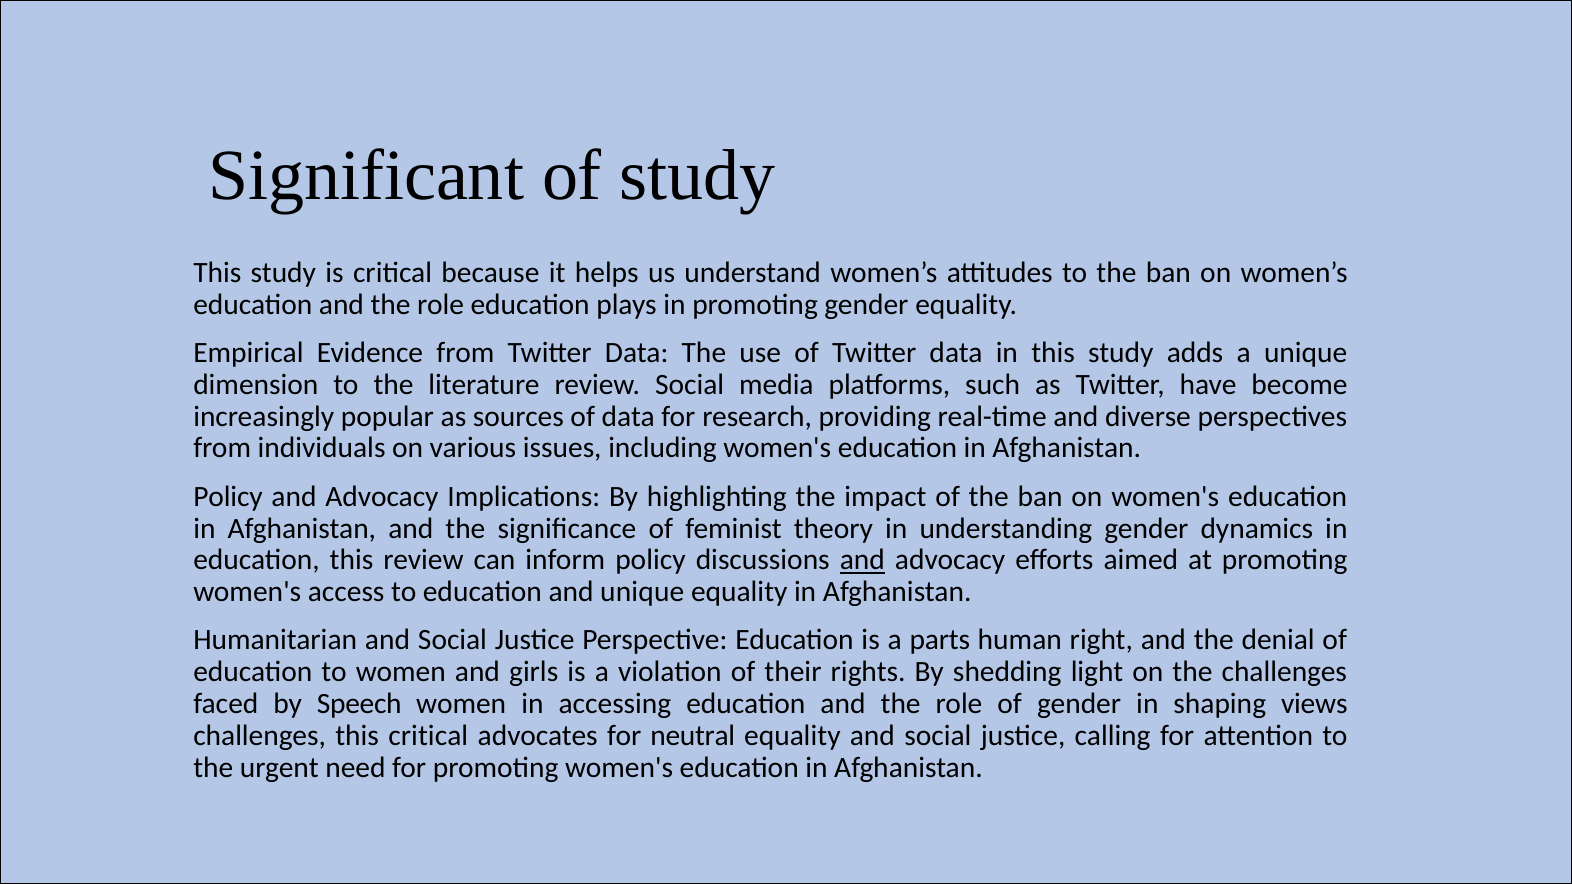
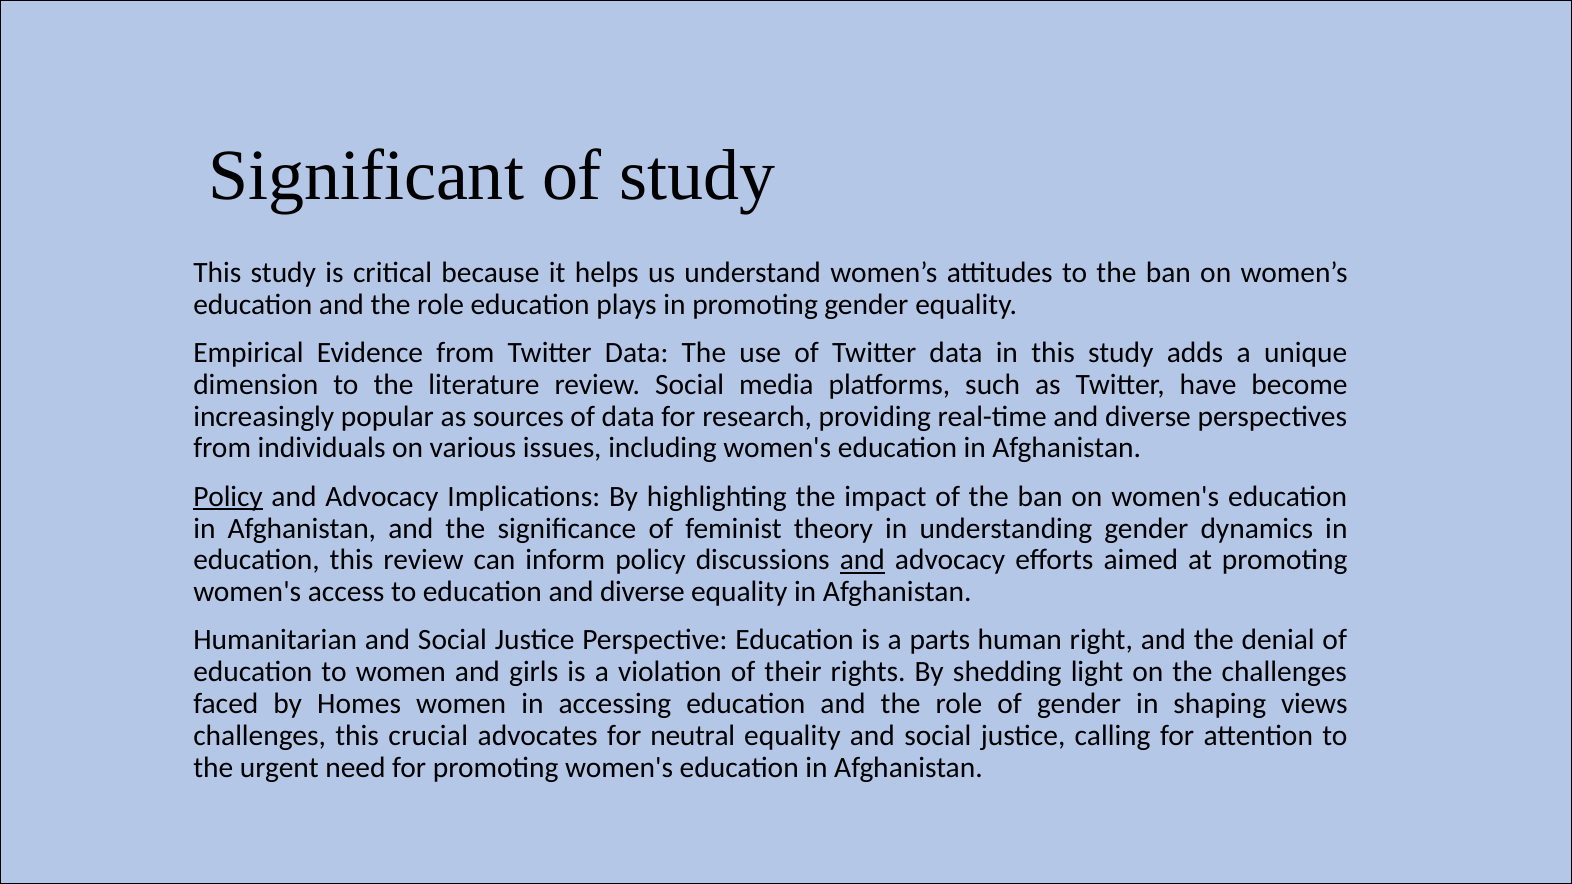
Policy underline: none -> present (228, 497)
education and unique: unique -> diverse (642, 592)
Speech: Speech -> Homes (359, 704)
this critical: critical -> crucial (428, 736)
